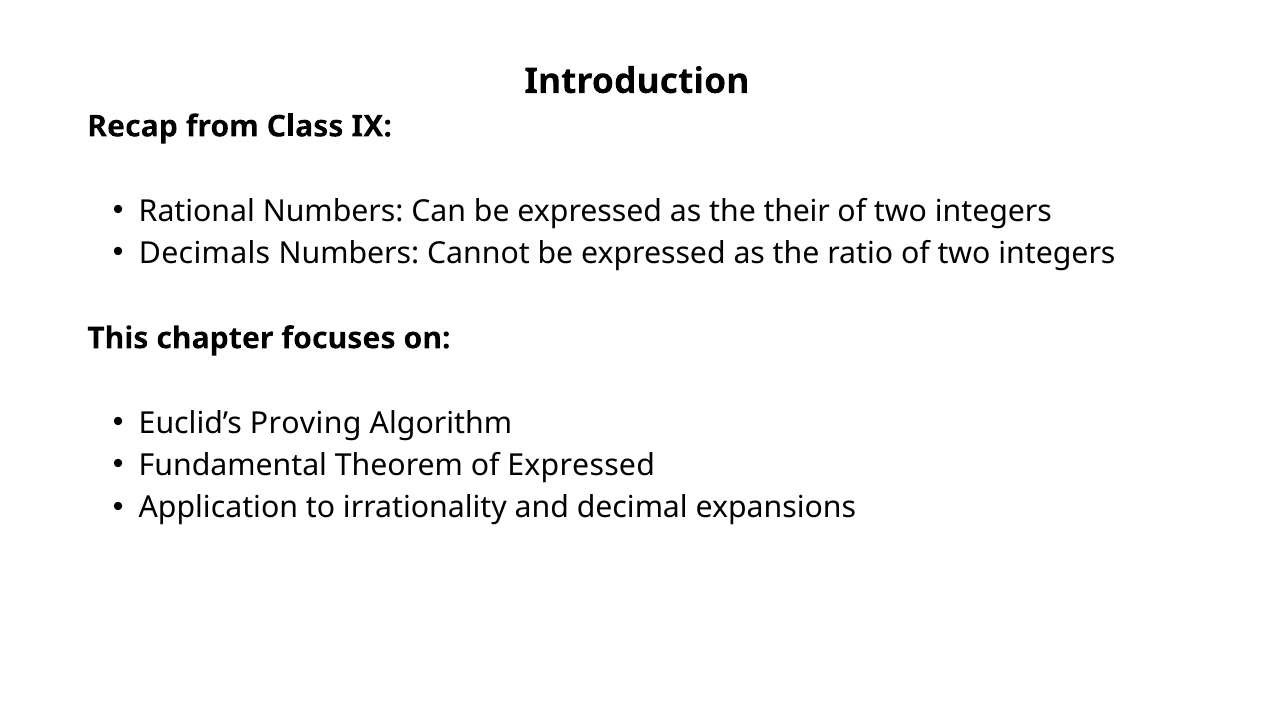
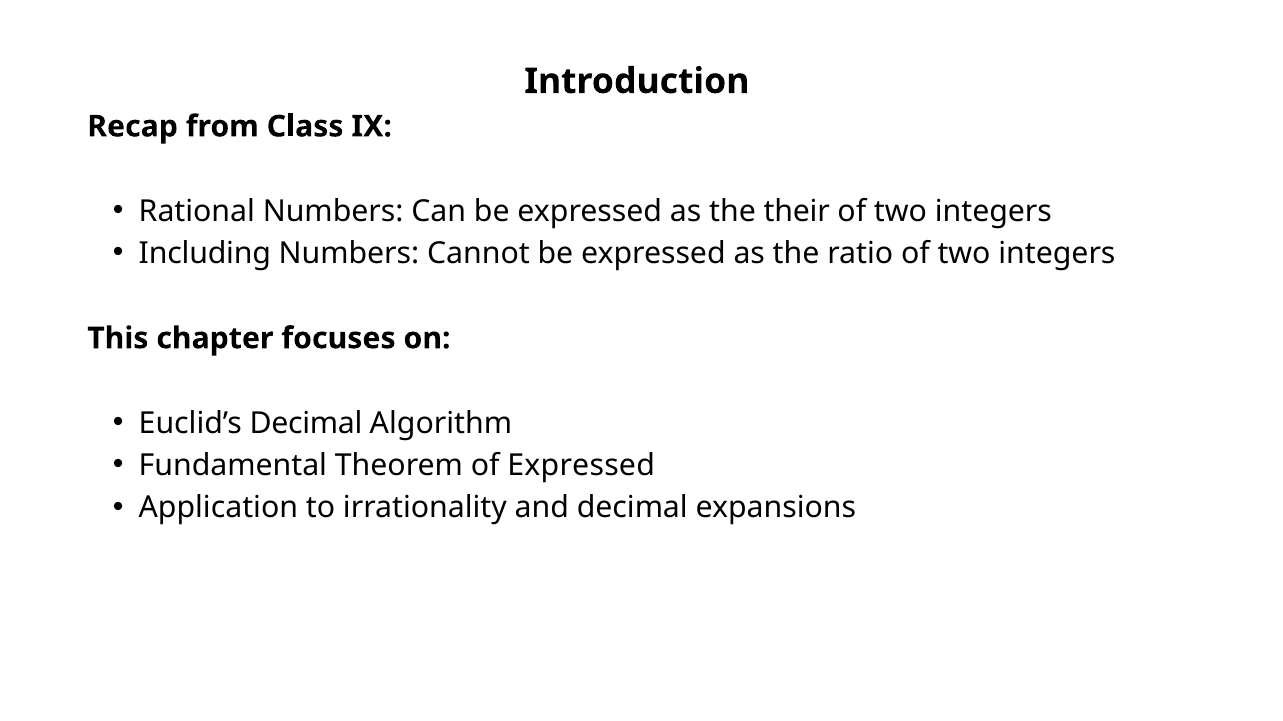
Decimals: Decimals -> Including (205, 254)
Euclid’s Proving: Proving -> Decimal (306, 423)
